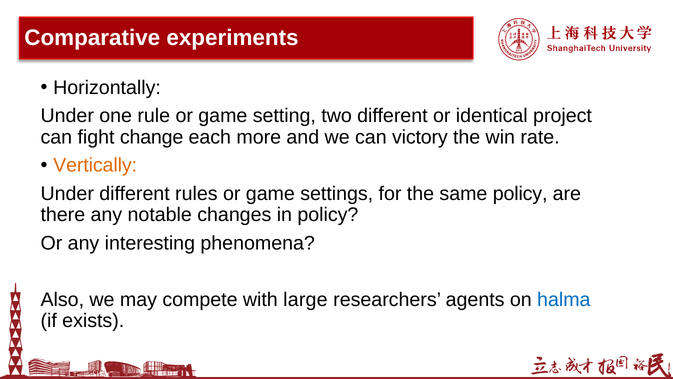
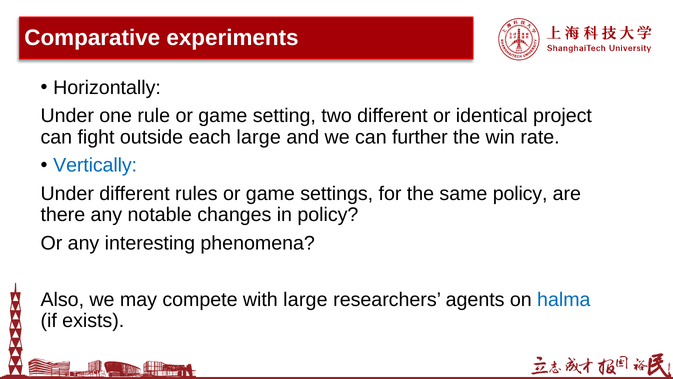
change: change -> outside (152, 137)
each more: more -> large (259, 137)
victory: victory -> further (420, 137)
Vertically colour: orange -> blue (95, 165)
